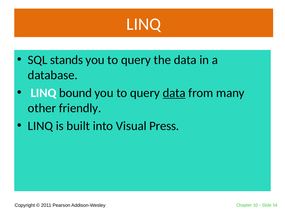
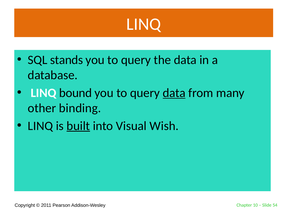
friendly: friendly -> binding (80, 108)
built underline: none -> present (78, 126)
Press: Press -> Wish (164, 126)
